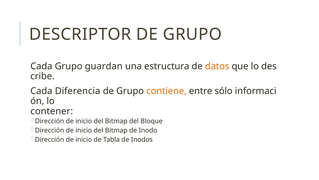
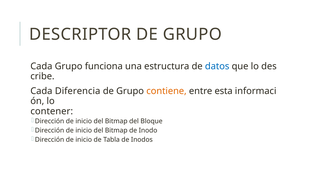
guardan: guardan -> funciona (104, 66)
datos colour: orange -> blue (217, 66)
sólo: sólo -> esta (224, 91)
